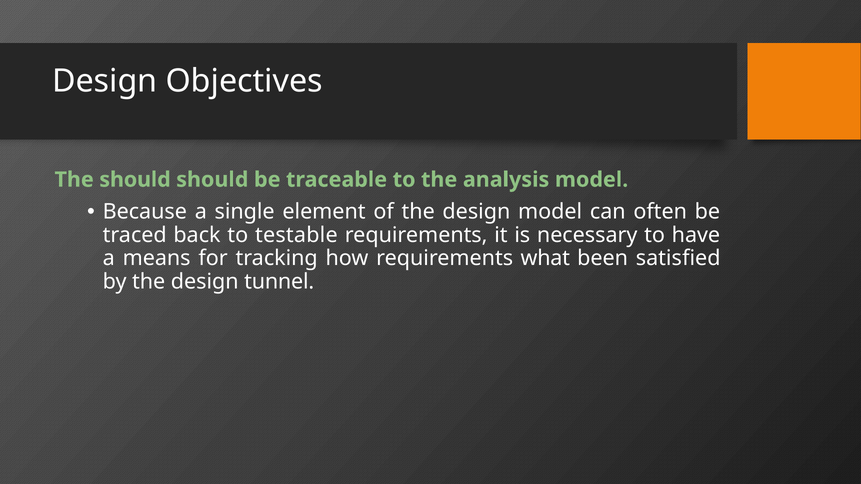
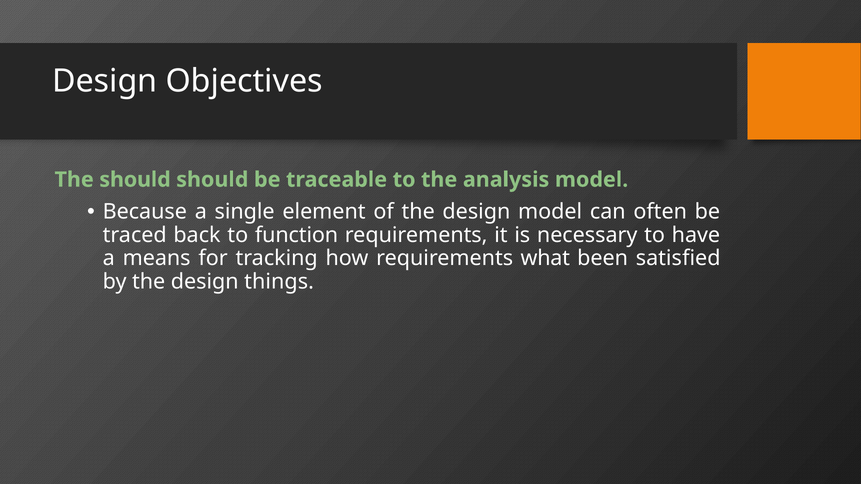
testable: testable -> function (297, 235)
tunnel: tunnel -> things (279, 282)
